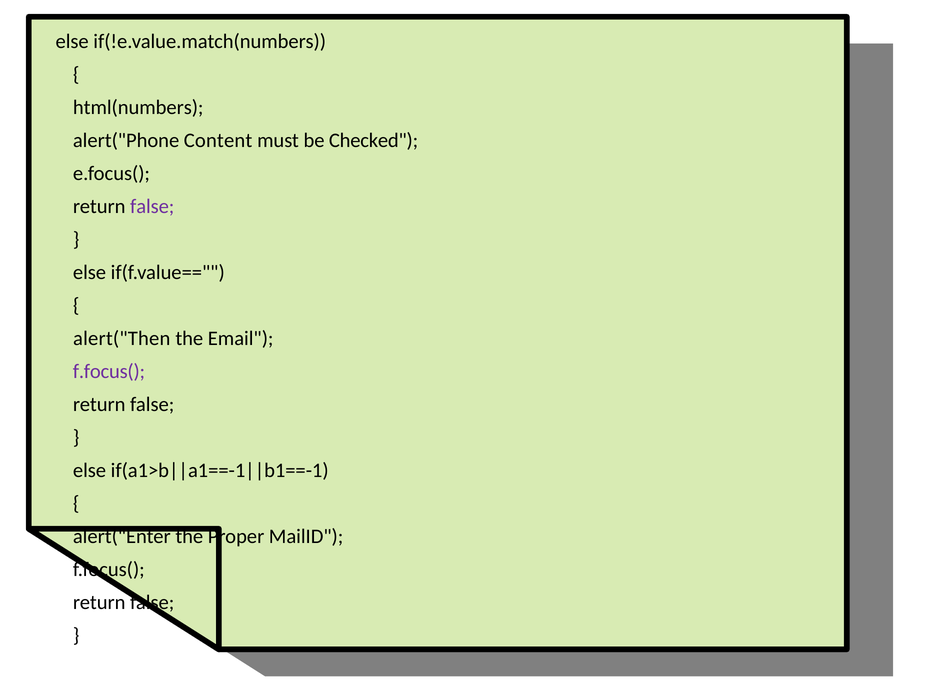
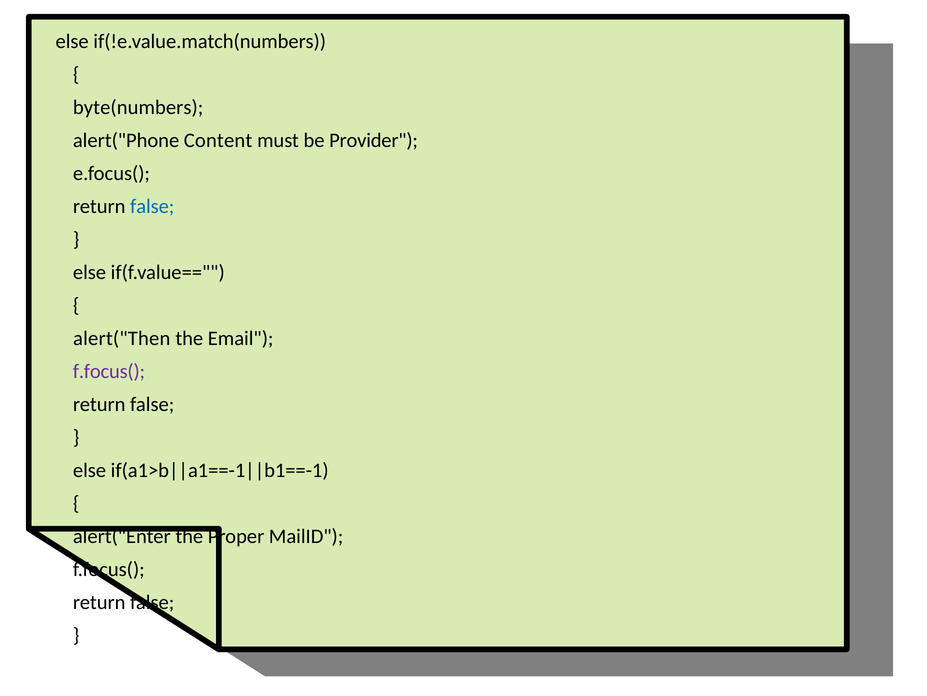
html(numbers: html(numbers -> byte(numbers (138, 108)
Checked: Checked -> Provider (374, 140)
false colour: purple -> blue (152, 206)
